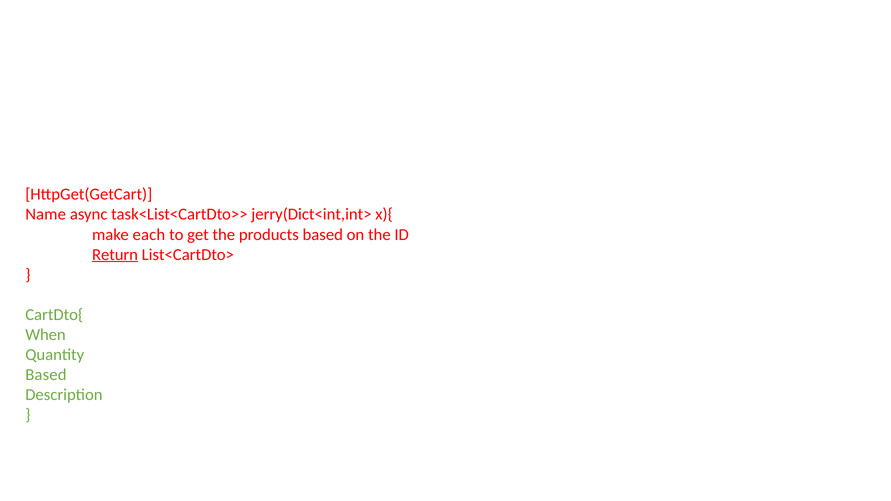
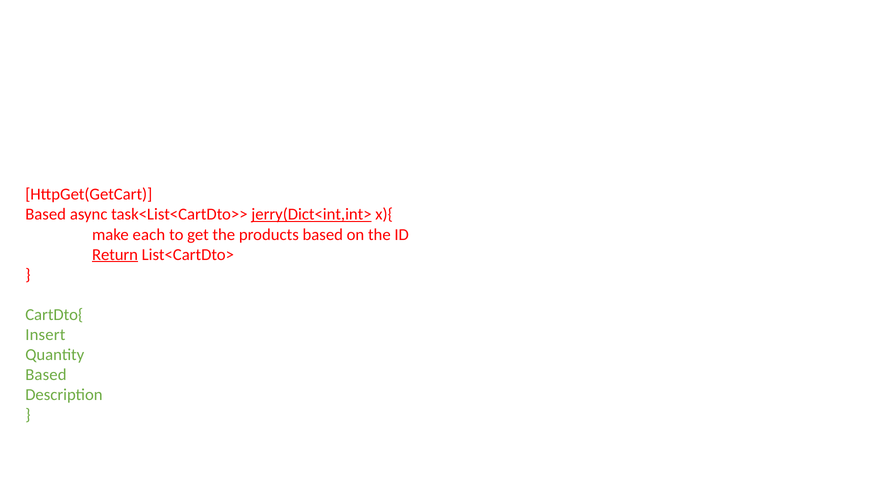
Name: Name -> Based (46, 215)
jerry(Dict<int,int> underline: none -> present (311, 215)
When: When -> Insert (45, 335)
